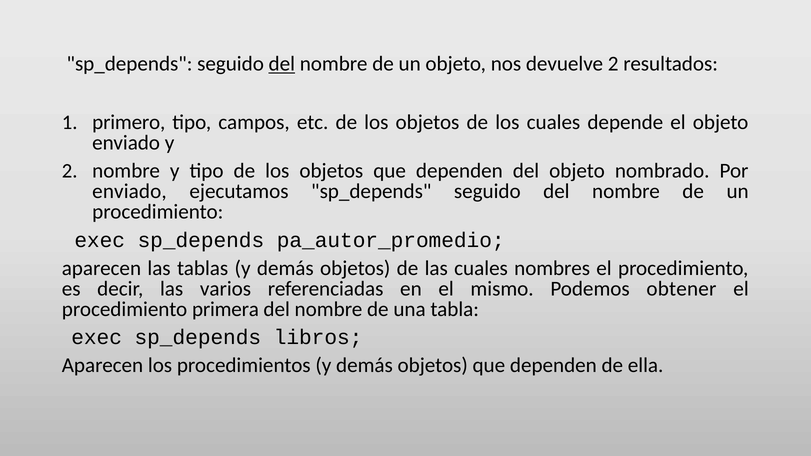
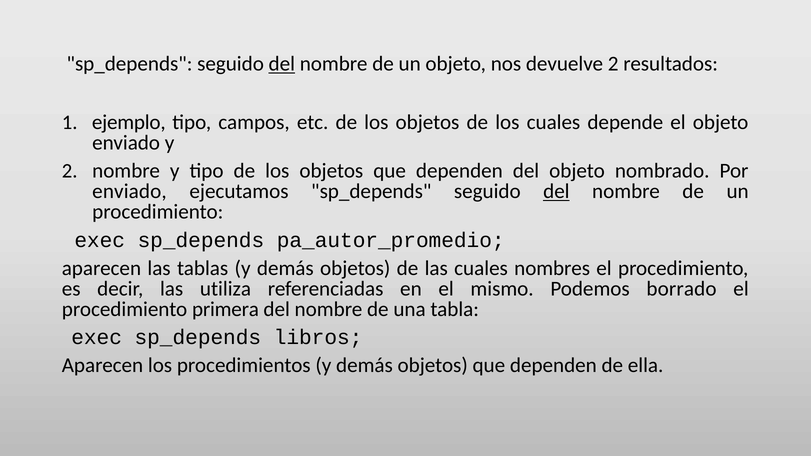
primero: primero -> ejemplo (129, 122)
del underline: none -> present (556, 192)
varios: varios -> utiliza (225, 289)
obtener: obtener -> borrado (681, 289)
